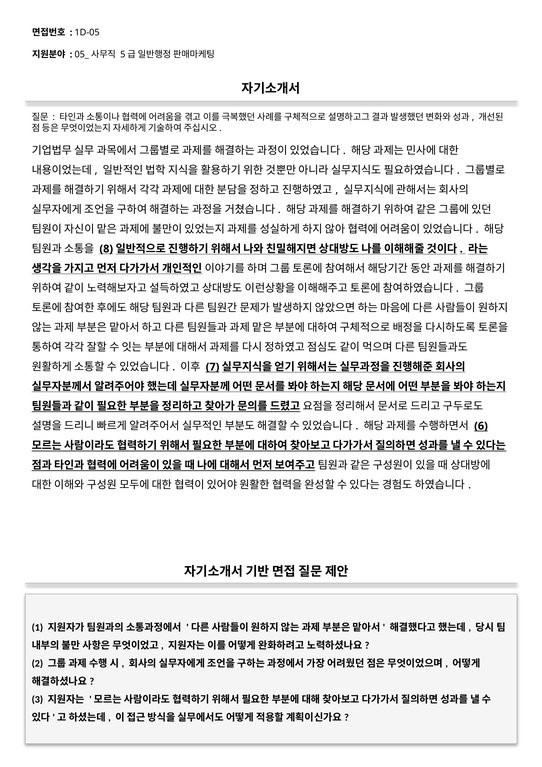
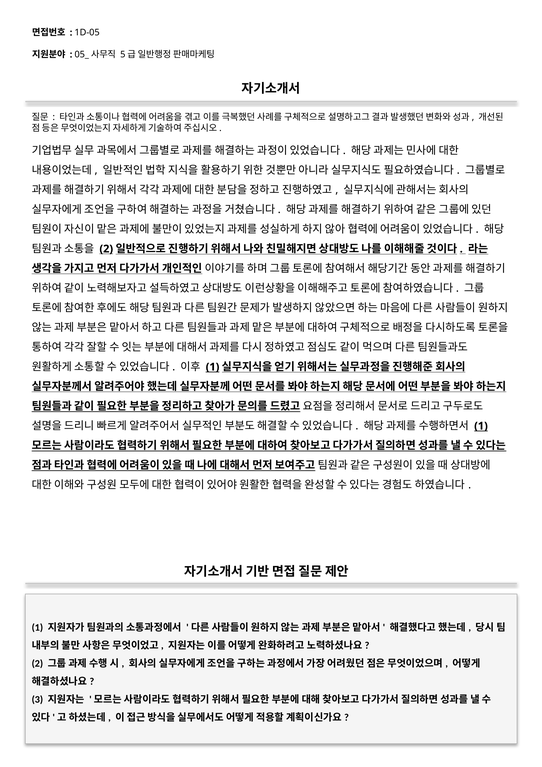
8: 8 -> 2 (106, 249)
7: 7 -> 1 (213, 367)
6: 6 -> 1 (481, 426)
